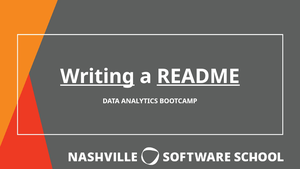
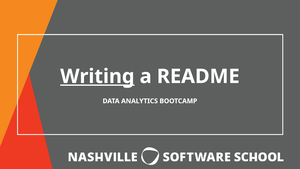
README underline: present -> none (198, 76)
